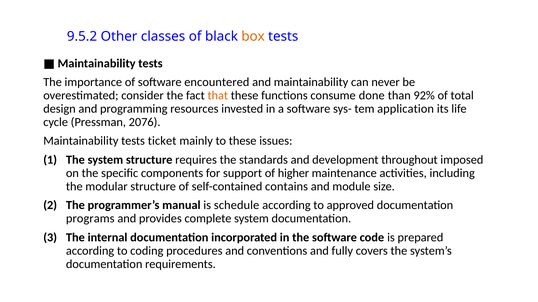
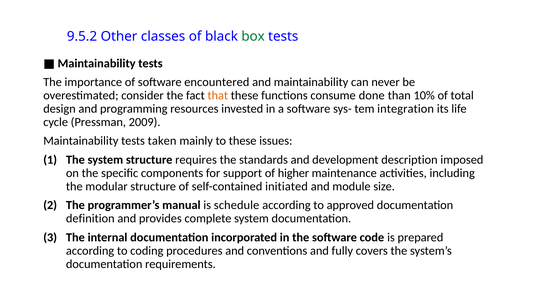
box colour: orange -> green (253, 37)
92%: 92% -> 10% (424, 96)
application: application -> integration (406, 109)
2076: 2076 -> 2009 (145, 122)
ticket: ticket -> taken (162, 141)
throughout: throughout -> description (409, 160)
contains: contains -> initiated (287, 187)
programs: programs -> definition (90, 219)
